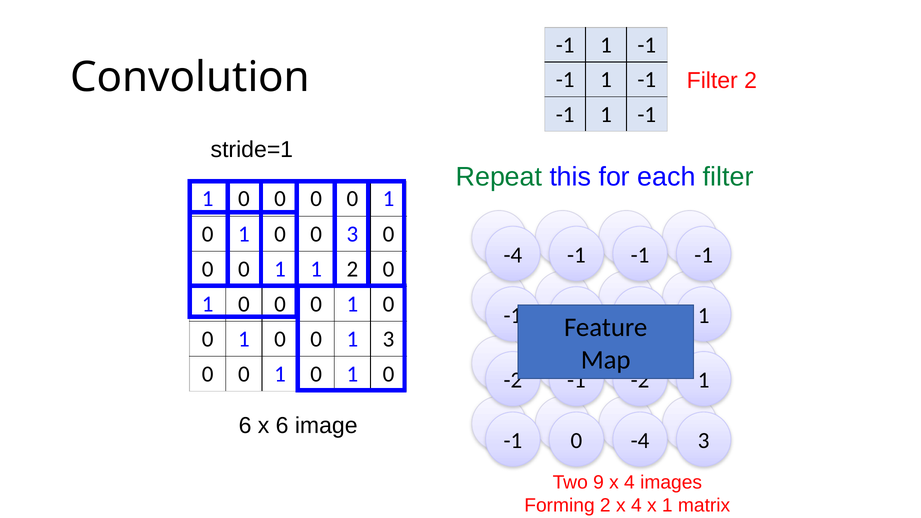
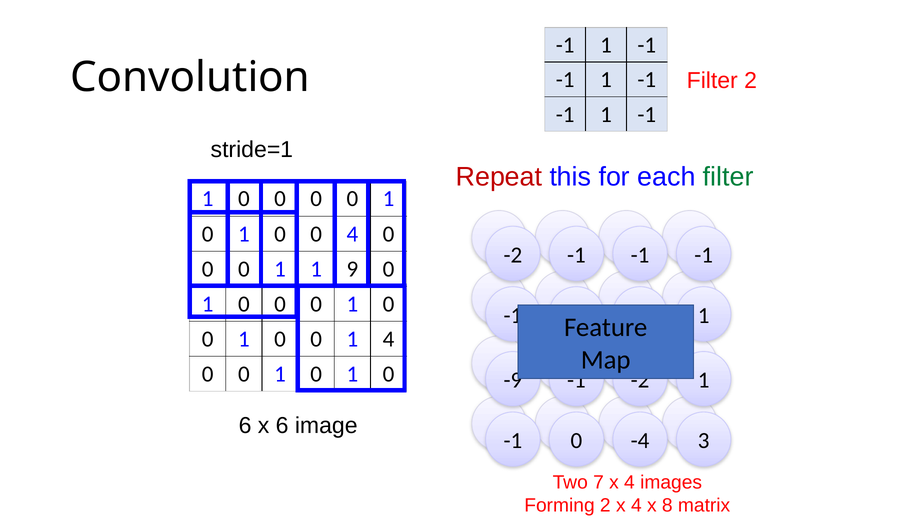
Repeat colour: green -> red (499, 177)
0 3: 3 -> 4 (352, 234)
-4: -4 -> -2 (513, 255)
1 2: 2 -> 9 (352, 269)
0 0 1 3: 3 -> 4 (389, 339)
-2: -2 -> -9 (513, 380)
9: 9 -> 7 (598, 482)
x 1: 1 -> 8 (667, 506)
